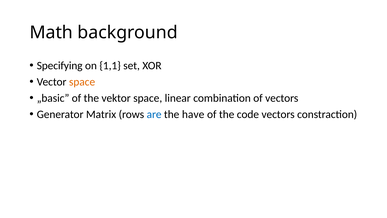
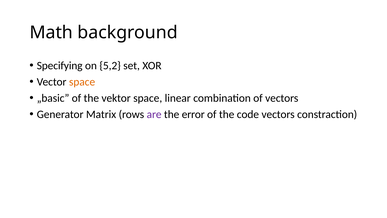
1,1: 1,1 -> 5,2 (110, 65)
are colour: blue -> purple (154, 114)
have: have -> error (193, 114)
